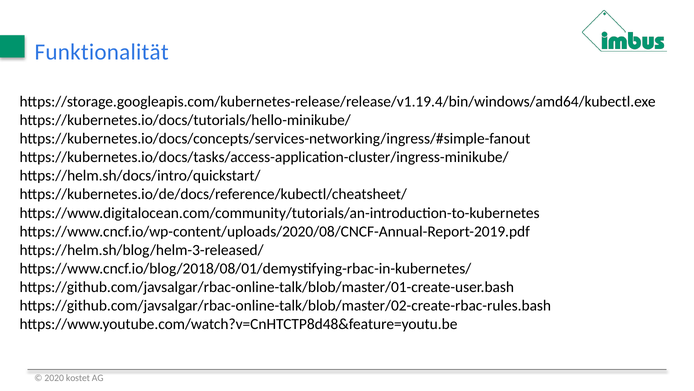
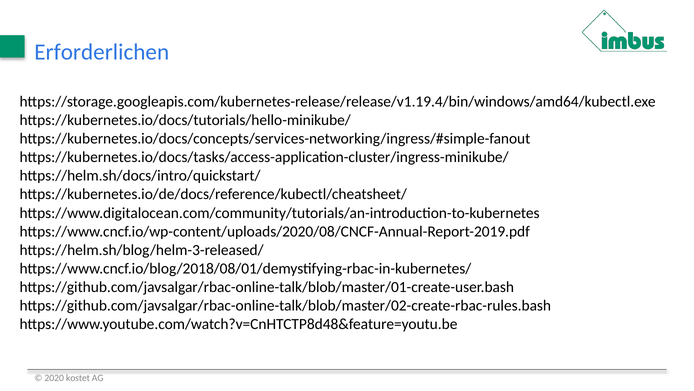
Funktionalität: Funktionalität -> Erforderlichen (102, 52)
